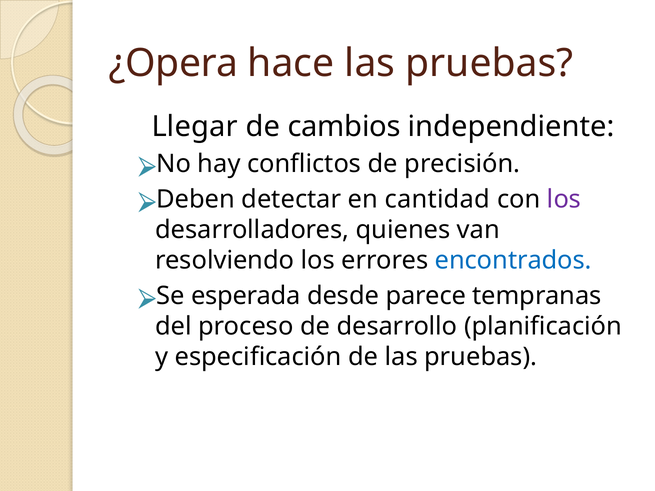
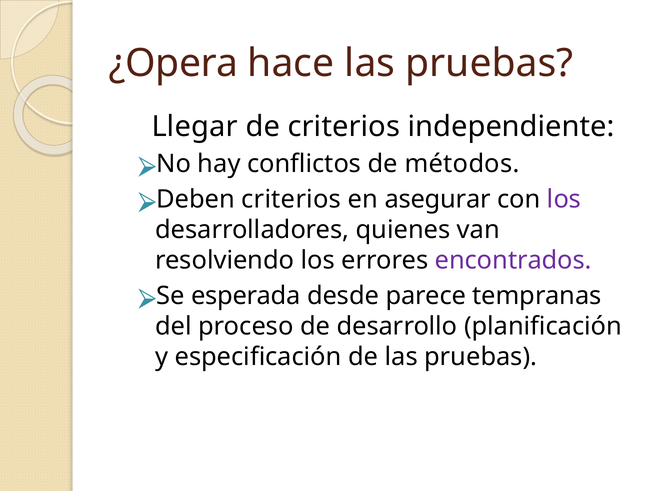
de cambios: cambios -> criterios (344, 127)
precisión: precisión -> métodos (462, 164)
detectar: detectar -> criterios (291, 199)
cantidad: cantidad -> asegurar (438, 199)
encontrados colour: blue -> purple (513, 261)
